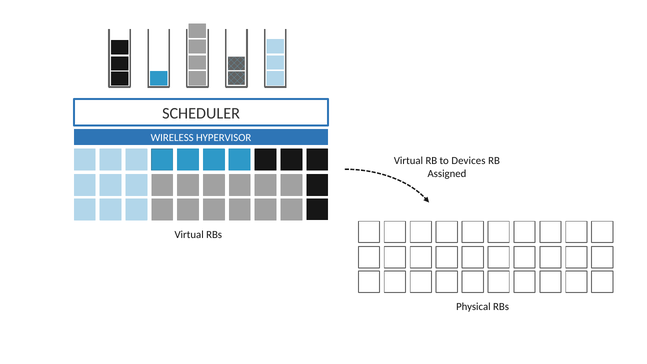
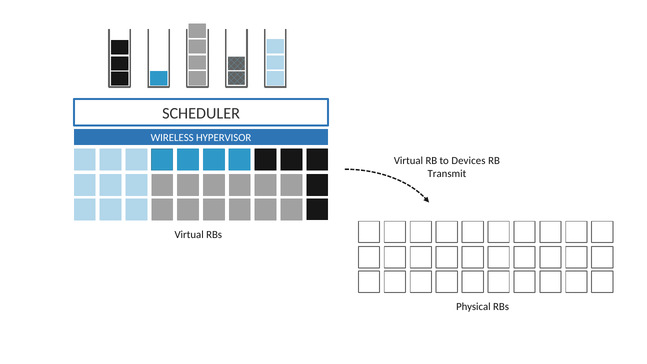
Assigned: Assigned -> Transmit (447, 174)
